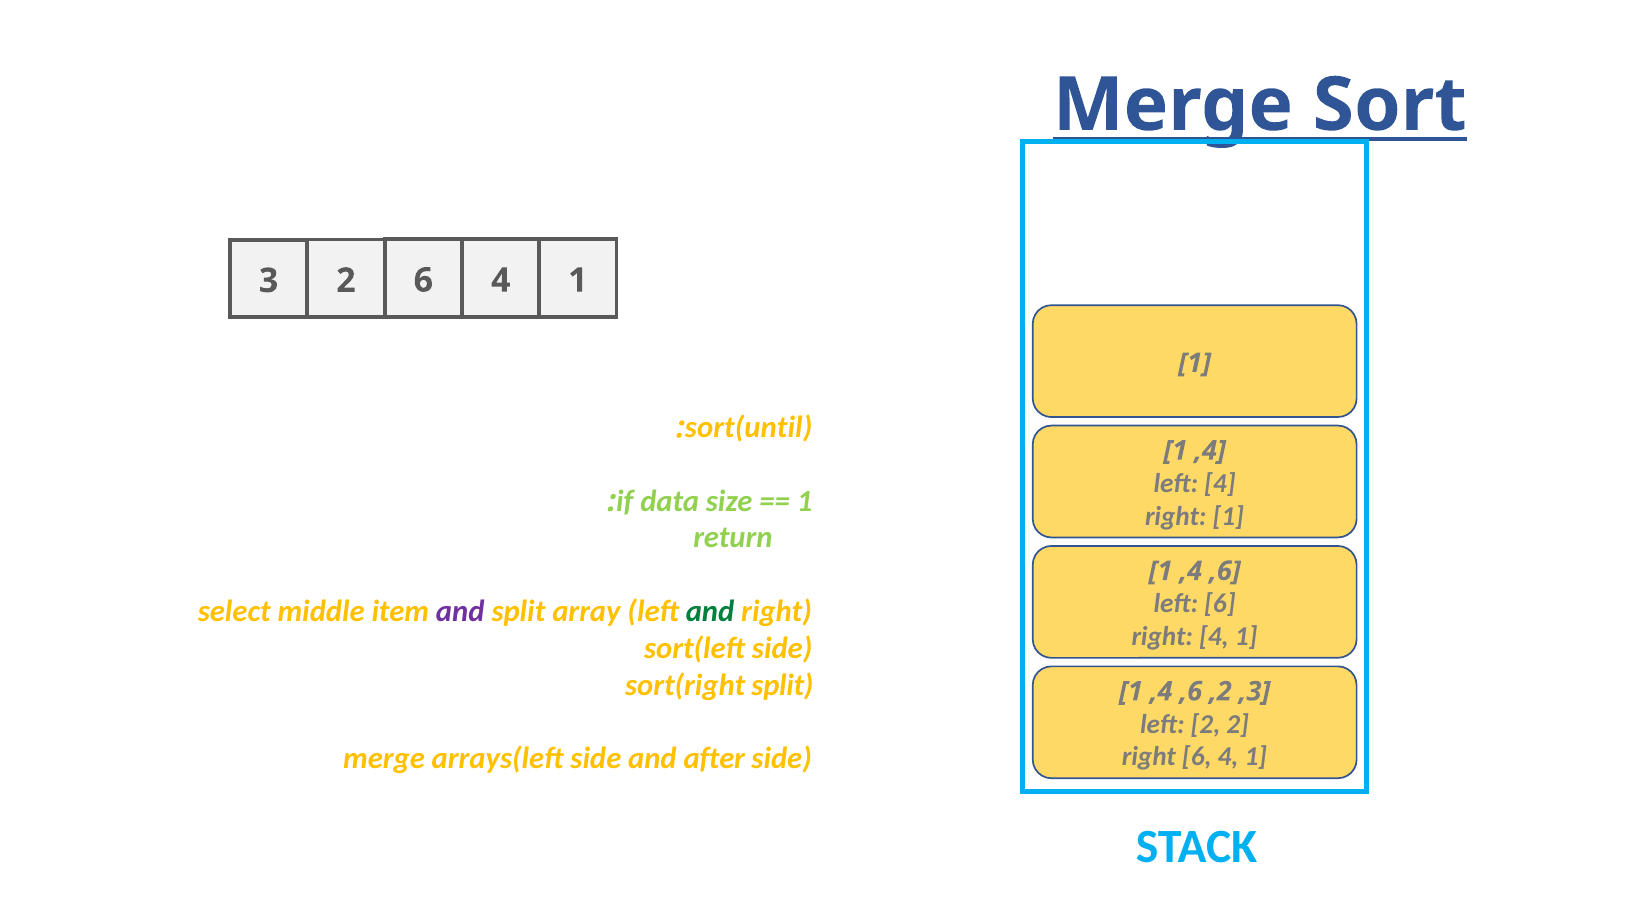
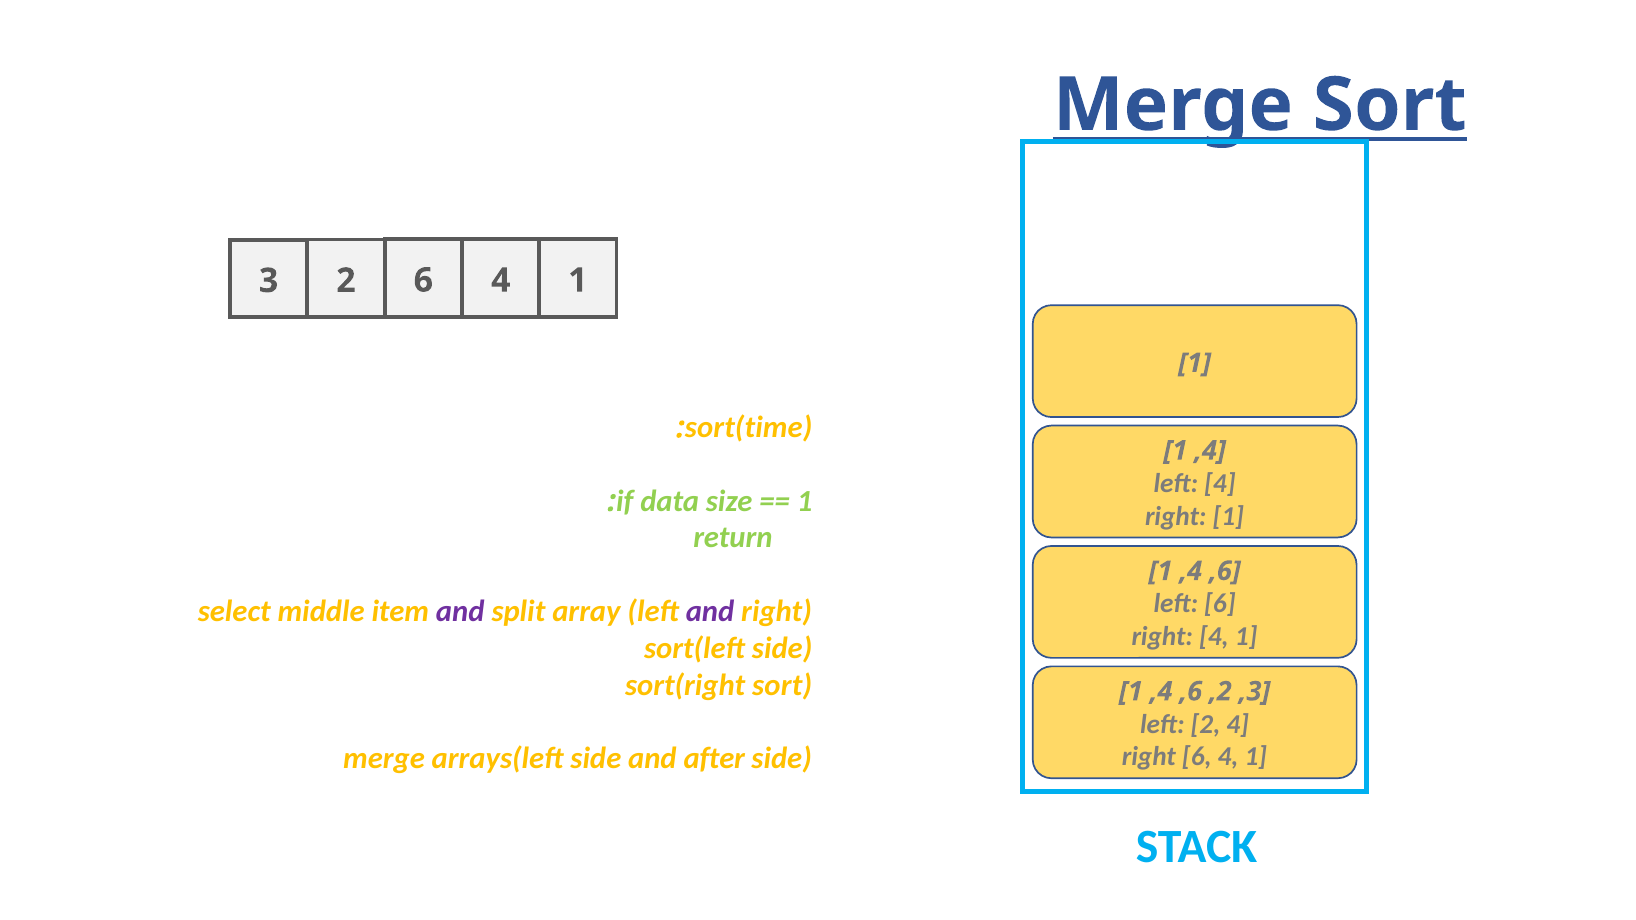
sort(until: sort(until -> sort(time (749, 427)
and colour: green -> purple (710, 611)
sort(right split: split -> sort (782, 685)
2 2: 2 -> 4 (1238, 724)
